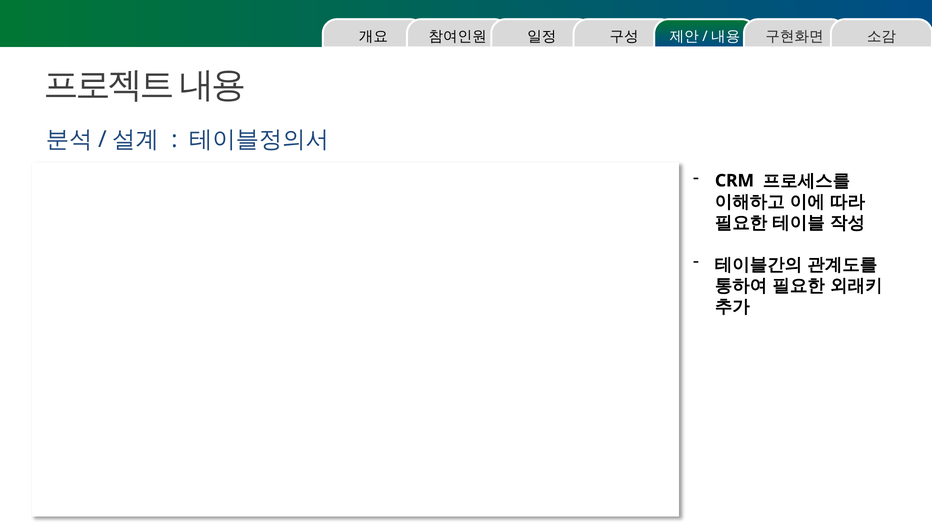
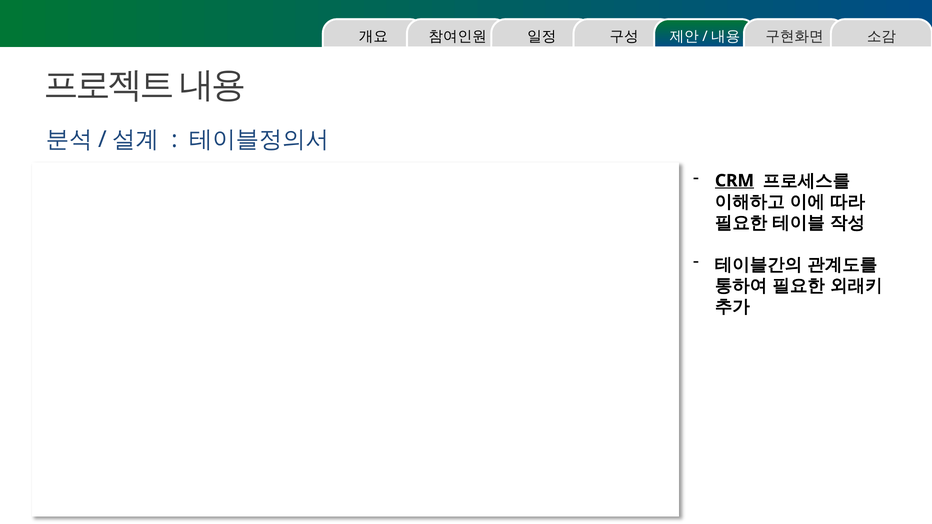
CRM underline: none -> present (734, 181)
